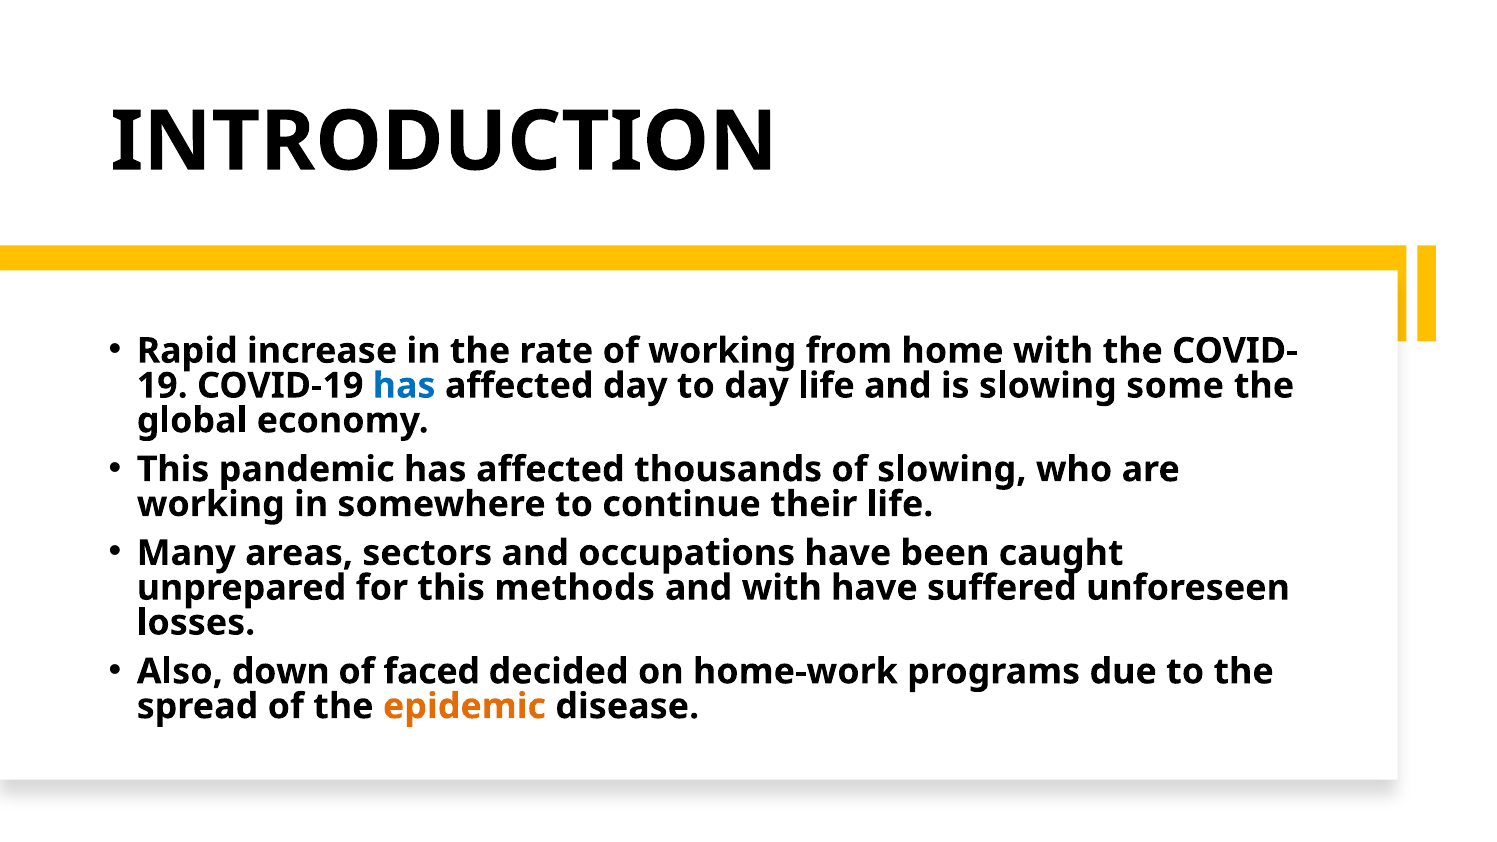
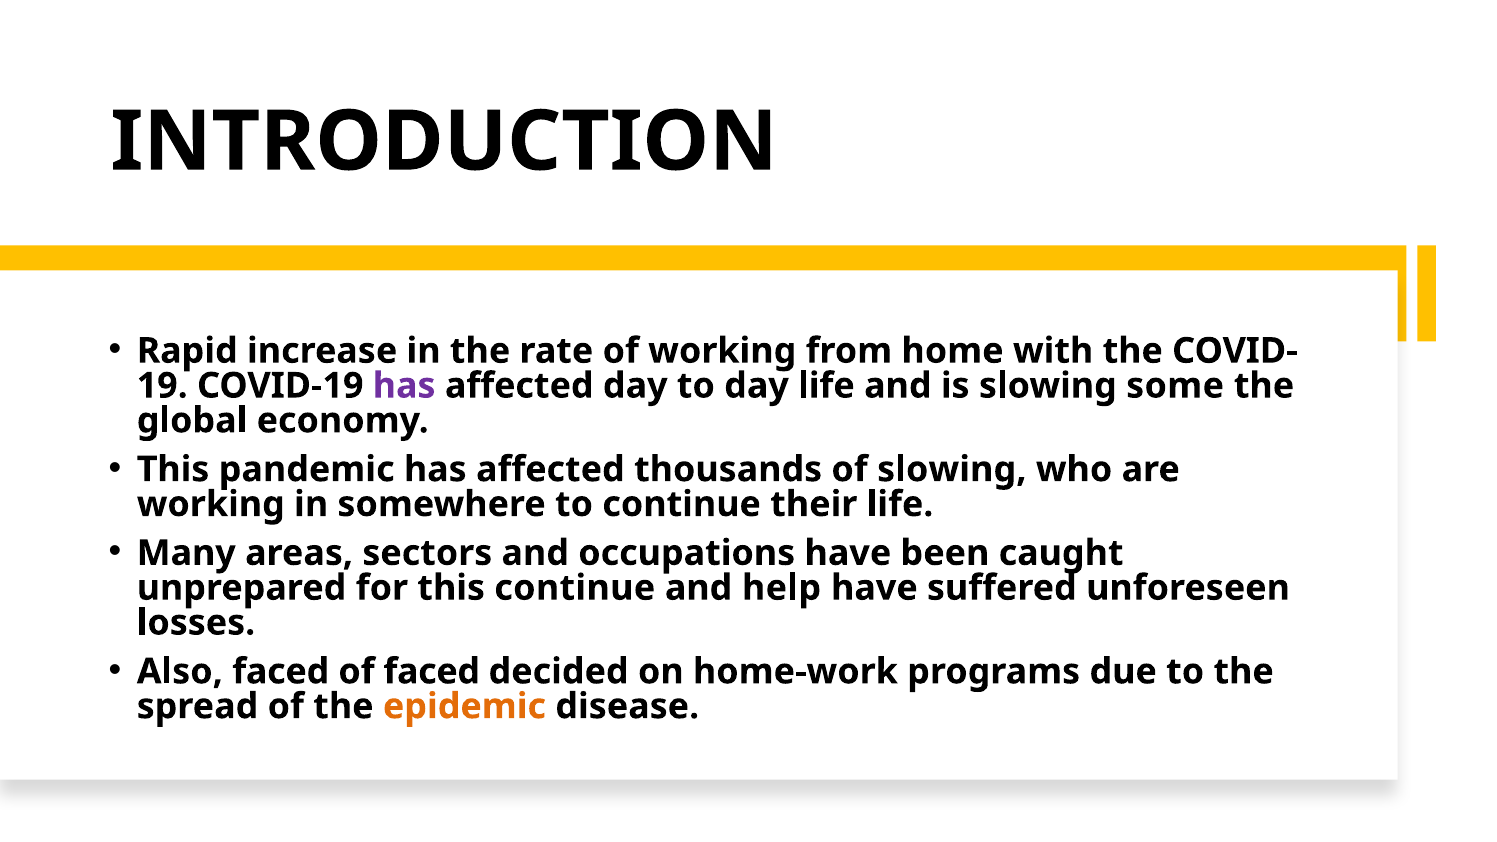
has colour: blue -> purple (404, 386)
this methods: methods -> continue (575, 588)
and with: with -> help (782, 588)
Also down: down -> faced (281, 672)
